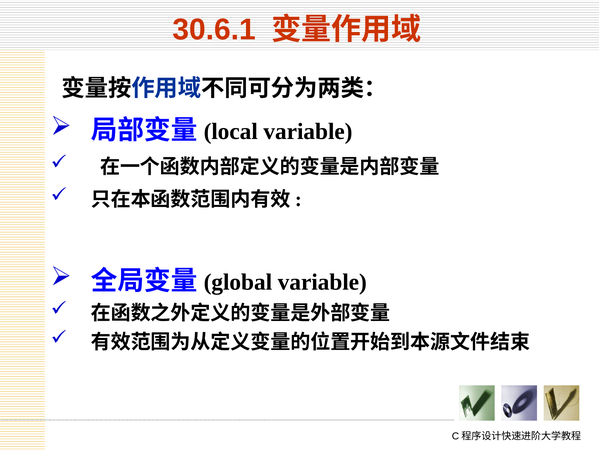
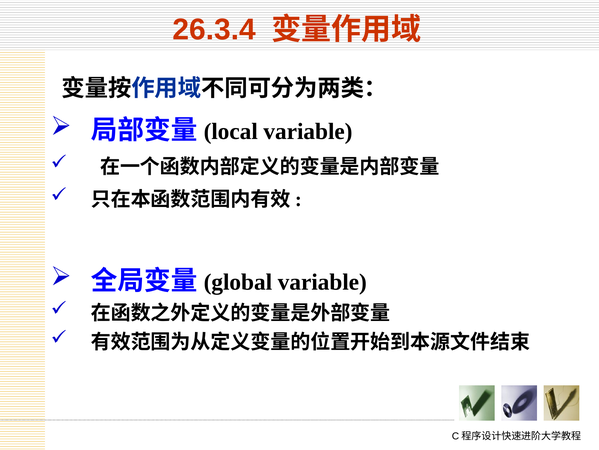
30.6.1: 30.6.1 -> 26.3.4 (214, 30)
